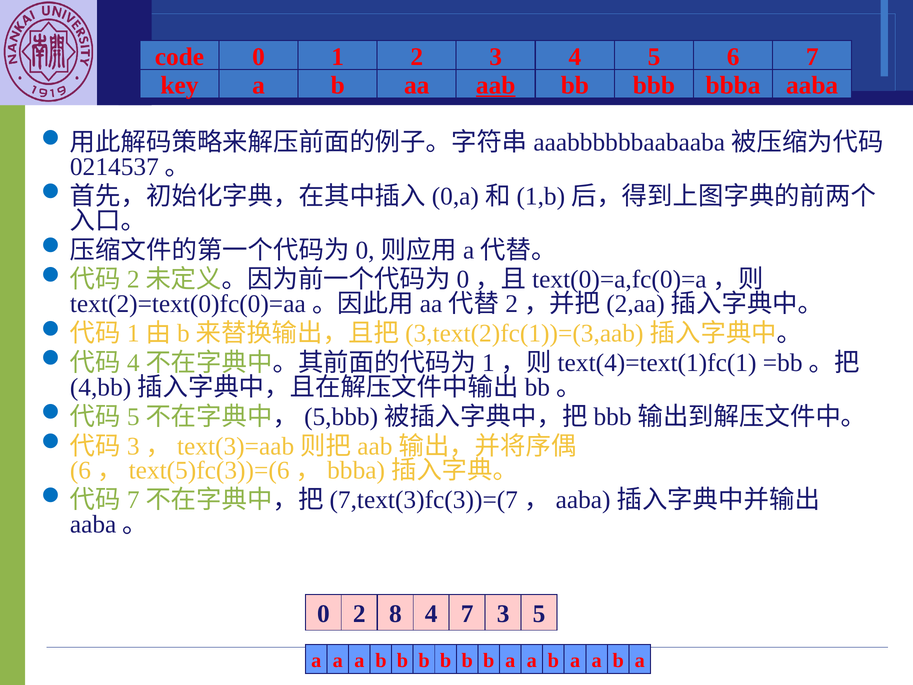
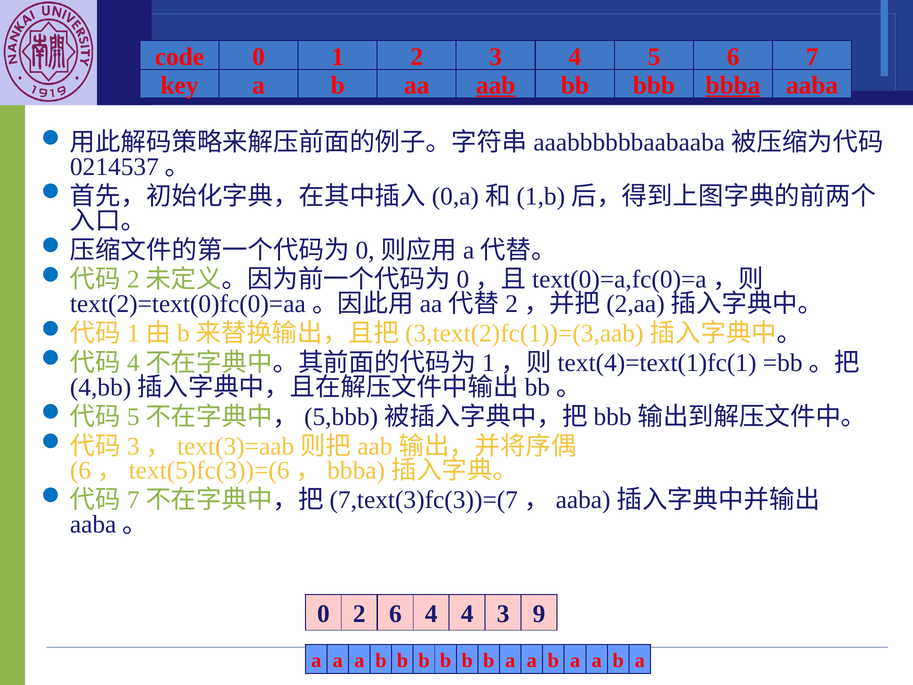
bbba underline: none -> present (733, 85)
2 8: 8 -> 6 (395, 614)
4 7: 7 -> 4 (467, 614)
3 5: 5 -> 9 (539, 614)
